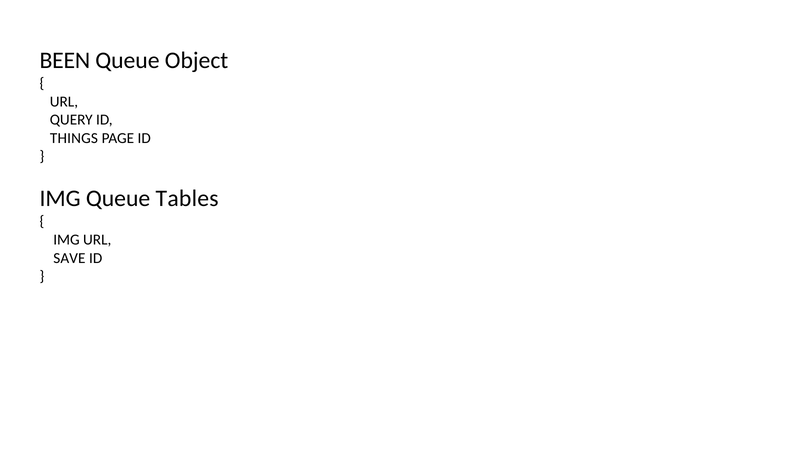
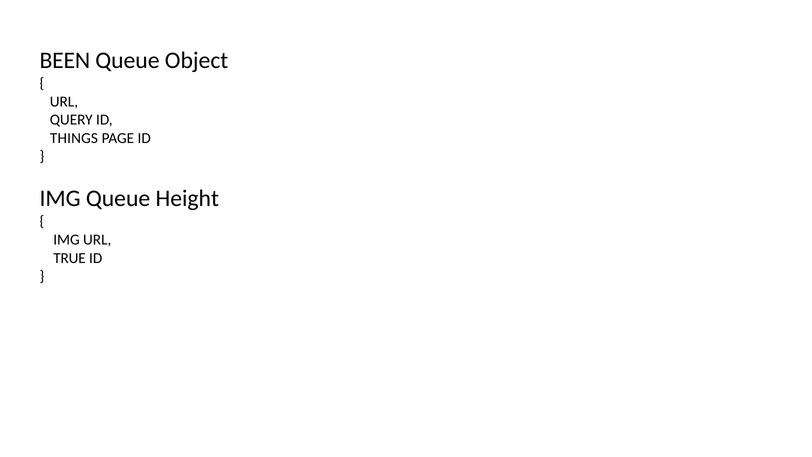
Tables: Tables -> Height (187, 199)
SAVE: SAVE -> TRUE (70, 258)
